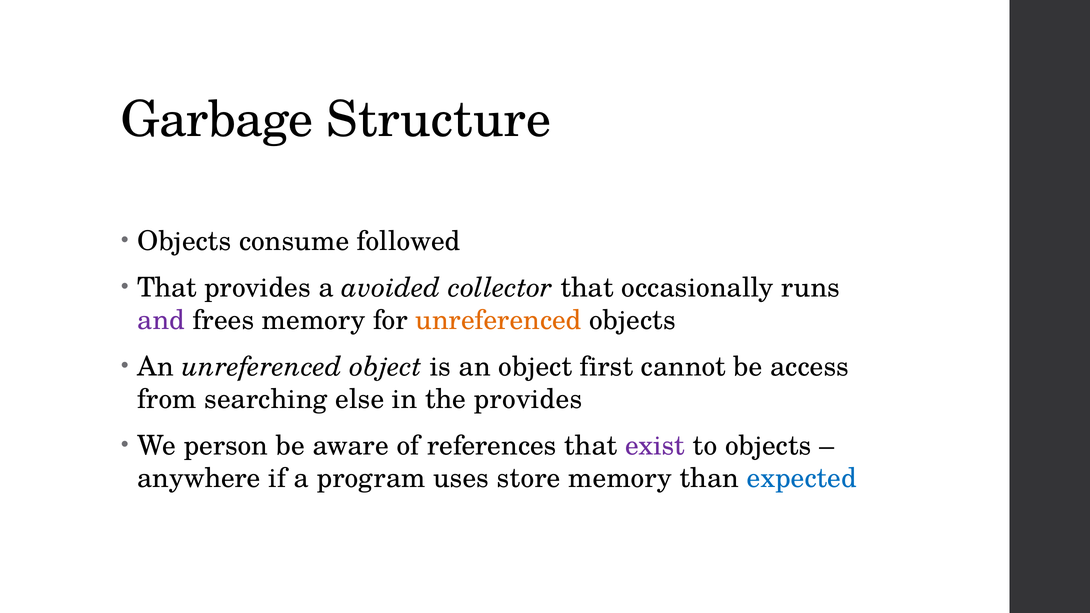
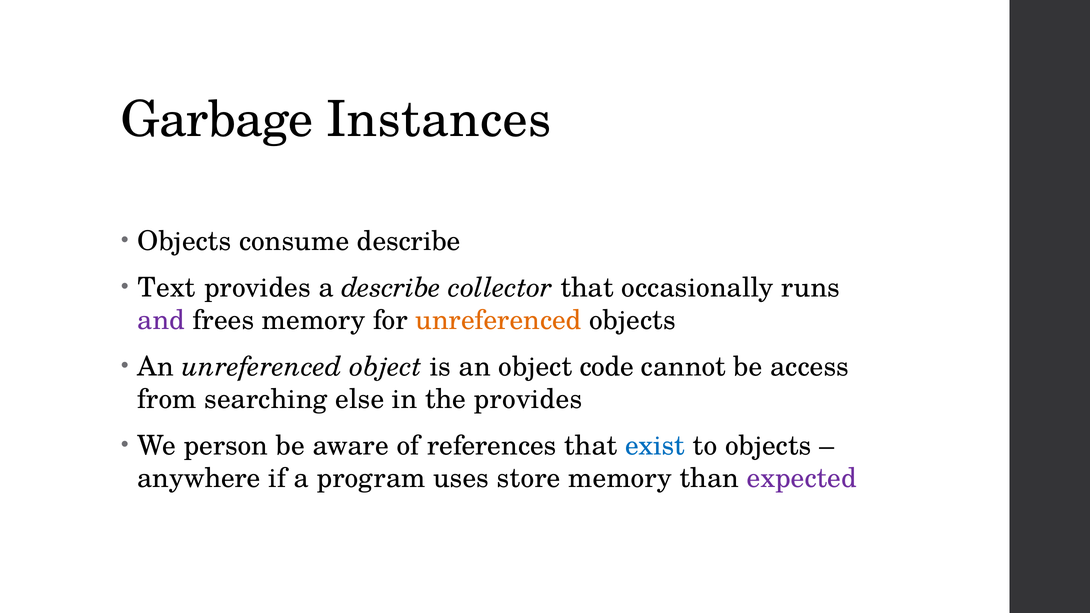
Structure: Structure -> Instances (439, 120)
consume followed: followed -> describe (409, 241)
That: That -> Text (167, 288)
a avoided: avoided -> describe (391, 288)
first: first -> code (607, 367)
exist colour: purple -> blue (655, 446)
expected colour: blue -> purple (802, 478)
